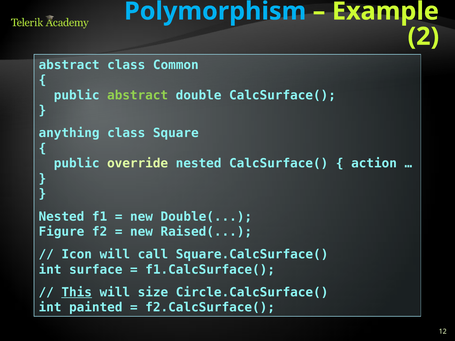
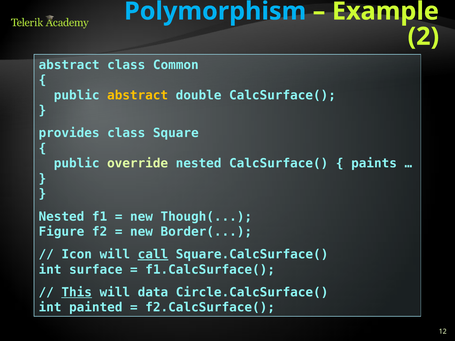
abstract colour: light green -> yellow (138, 95)
anything: anything -> provides (69, 133)
action: action -> paints (374, 164)
Double(: Double( -> Though( (206, 217)
Raised(: Raised( -> Border( (206, 232)
call underline: none -> present (153, 255)
size: size -> data (153, 293)
